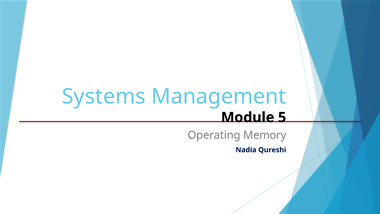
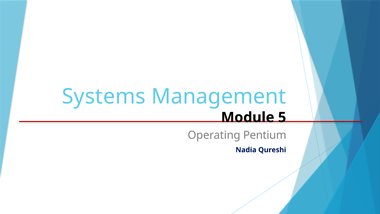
Memory: Memory -> Pentium (265, 135)
